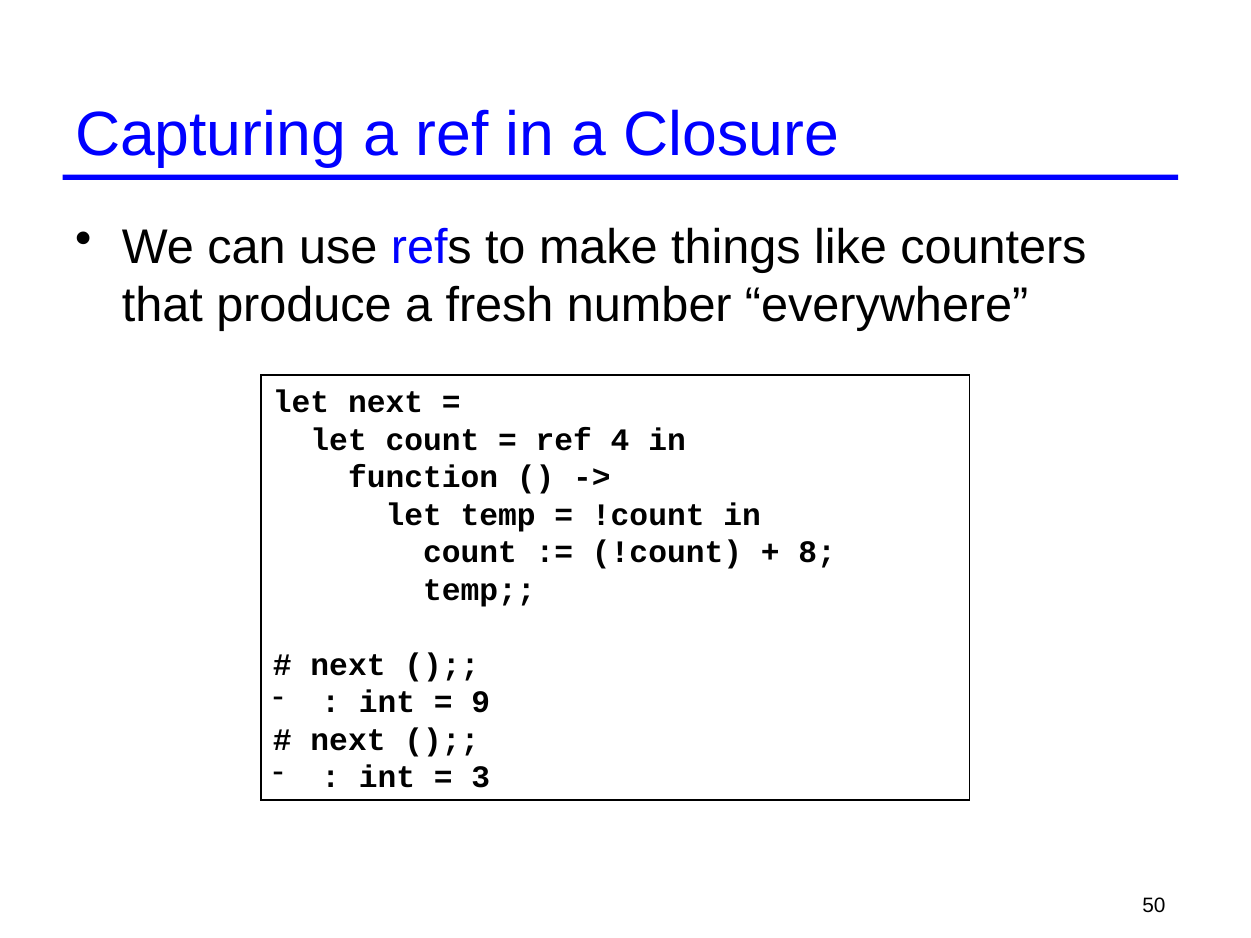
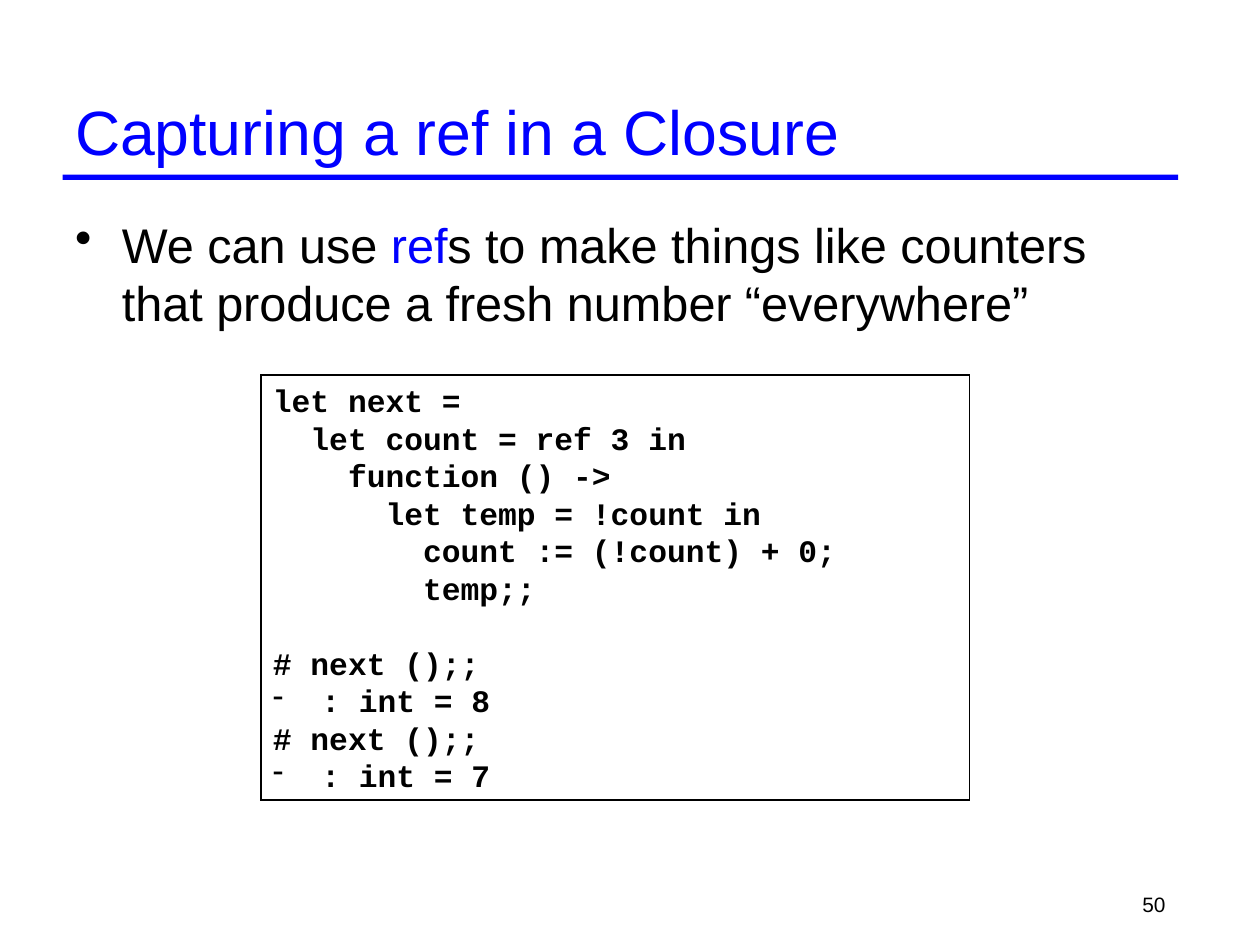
4: 4 -> 3 (620, 440)
8: 8 -> 0 (817, 552)
9: 9 -> 8 (481, 703)
3: 3 -> 7 (481, 778)
